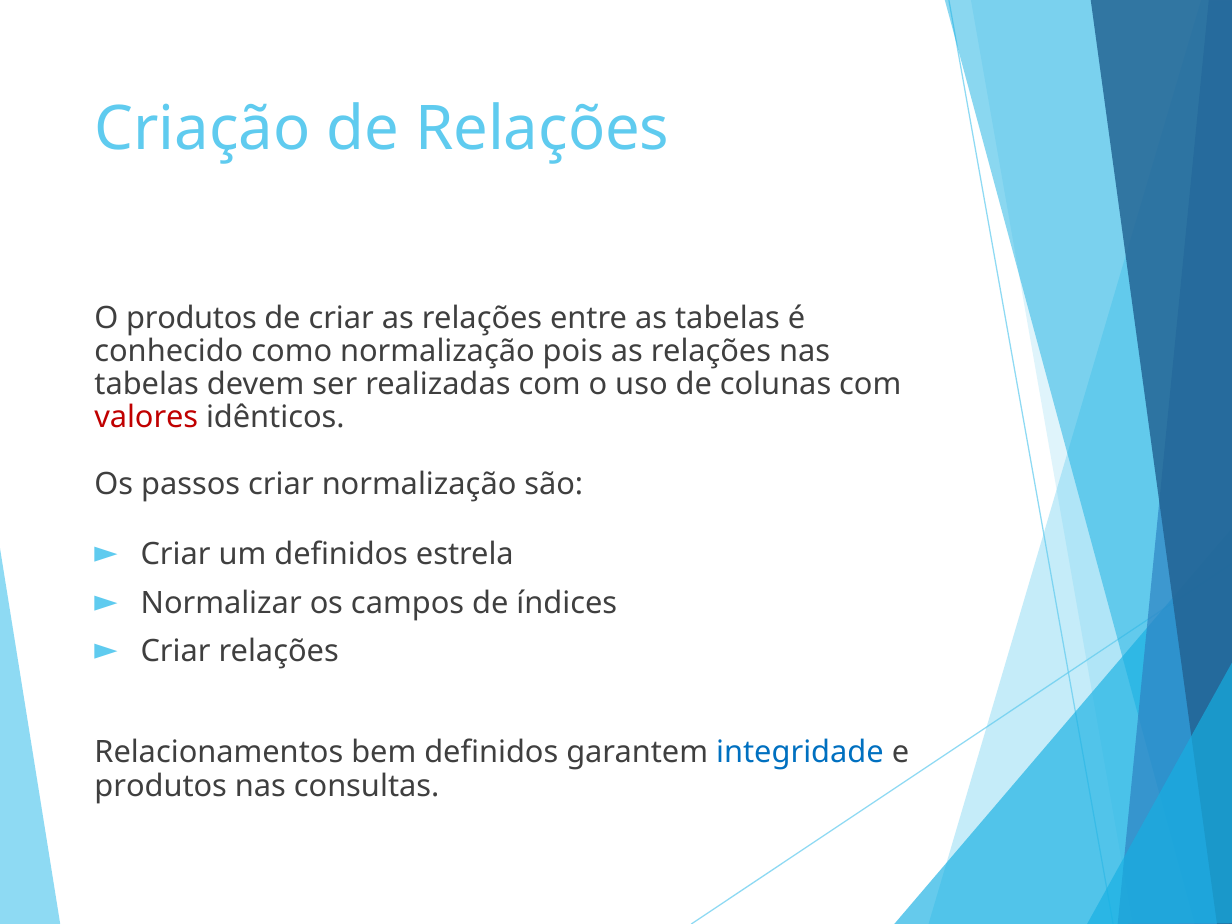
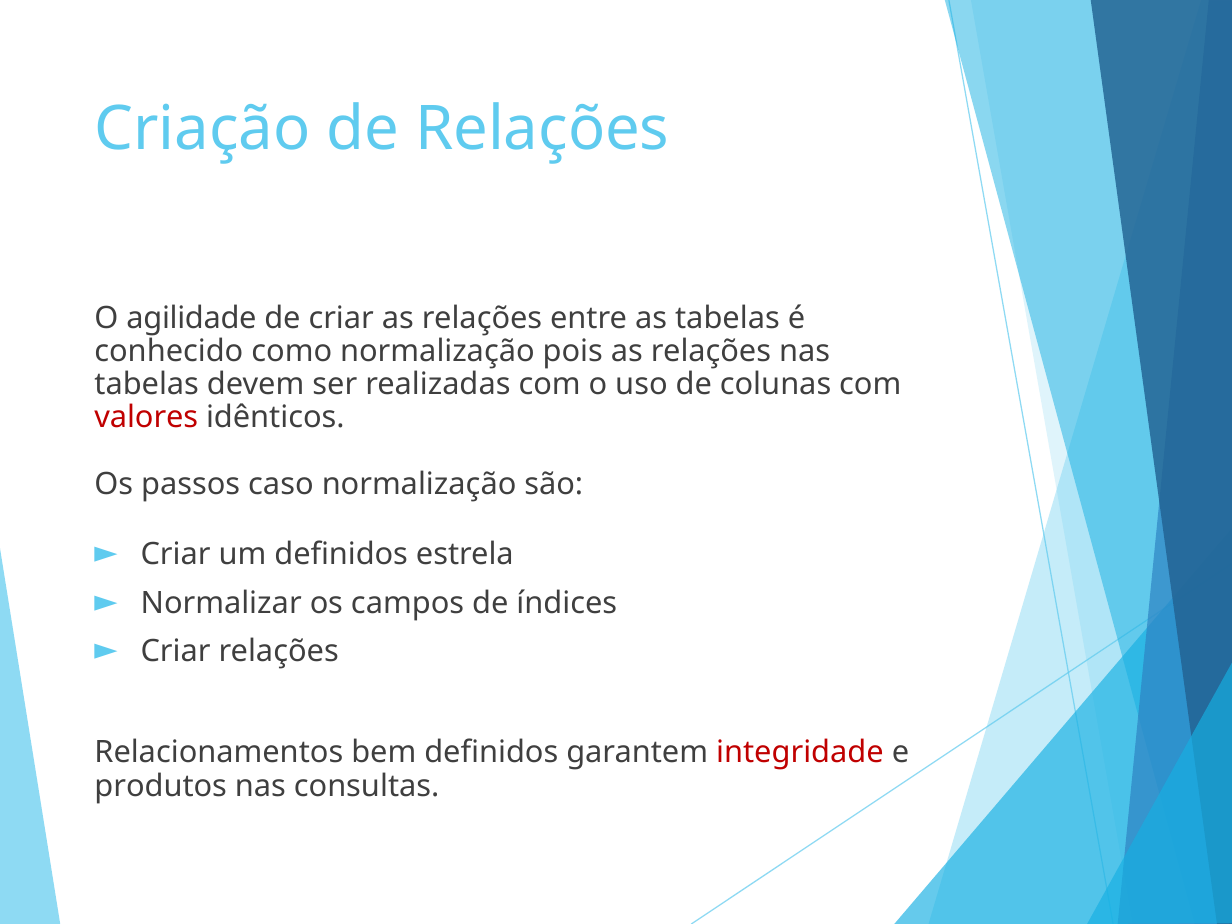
O produtos: produtos -> agilidade (192, 318)
passos criar: criar -> caso (281, 484)
integridade colour: blue -> red (800, 753)
